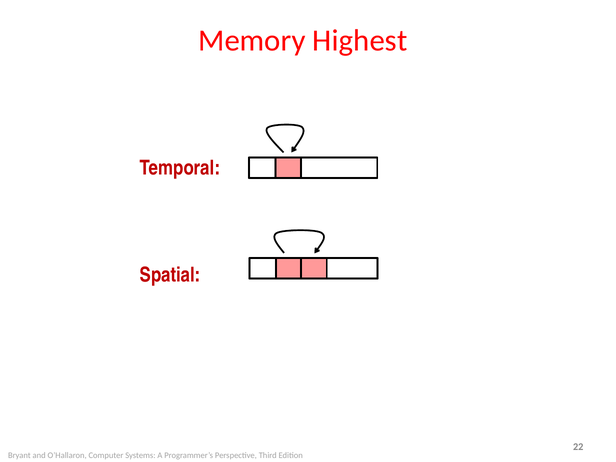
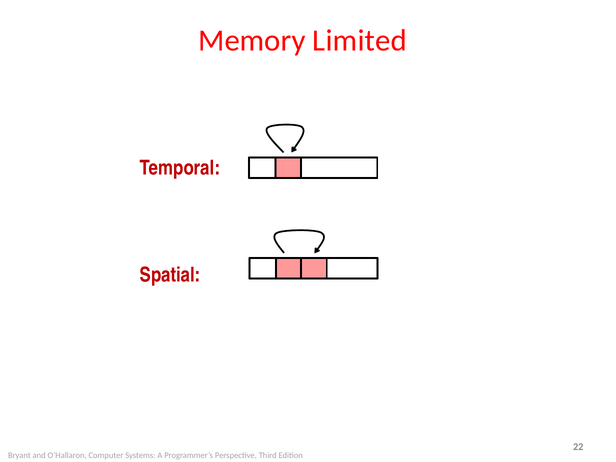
Highest: Highest -> Limited (360, 41)
